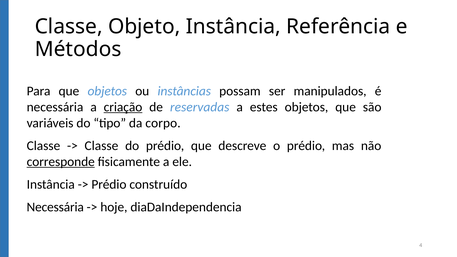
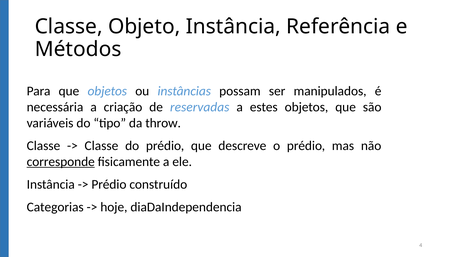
criação underline: present -> none (123, 107)
corpo: corpo -> throw (163, 123)
Necessária: Necessária -> Categorias (55, 207)
